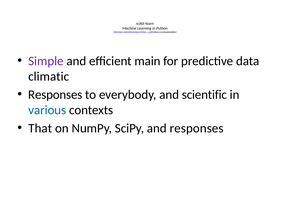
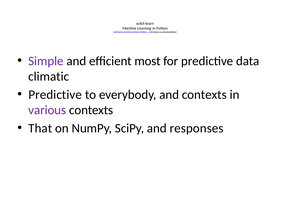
main: main -> most (148, 61)
Responses: Responses -> Predictive (55, 94)
and scientific: scientific -> contexts (204, 94)
various colour: blue -> purple (47, 110)
